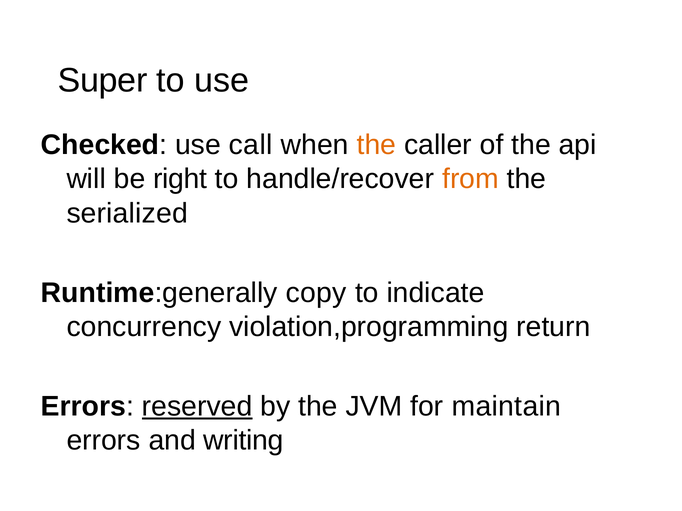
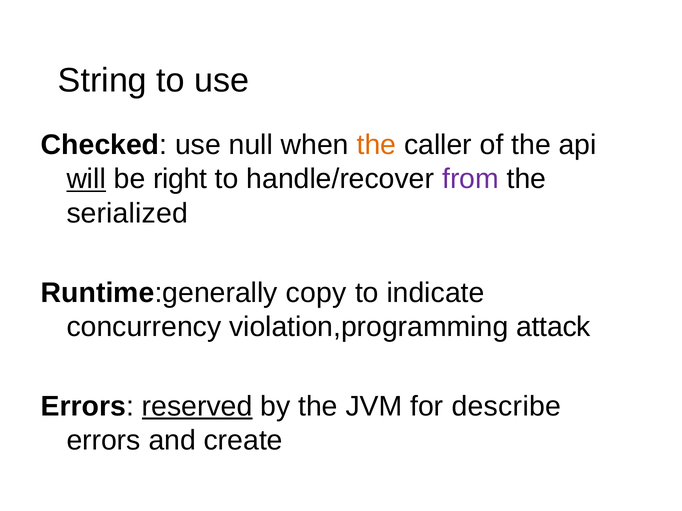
Super: Super -> String (102, 81)
call: call -> null (251, 145)
will underline: none -> present (86, 179)
from colour: orange -> purple (471, 179)
return: return -> attack (553, 327)
maintain: maintain -> describe (506, 407)
writing: writing -> create (243, 441)
